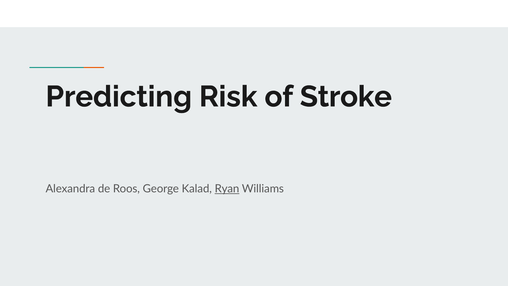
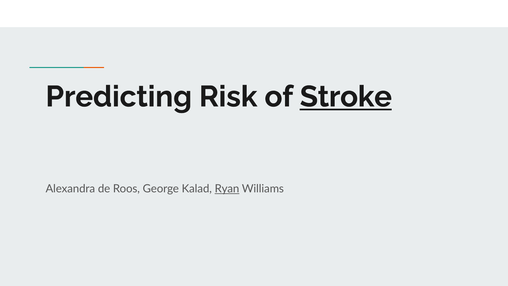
Stroke underline: none -> present (346, 97)
